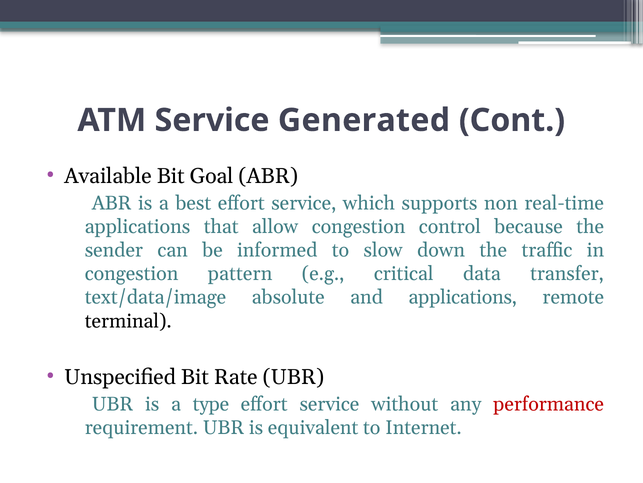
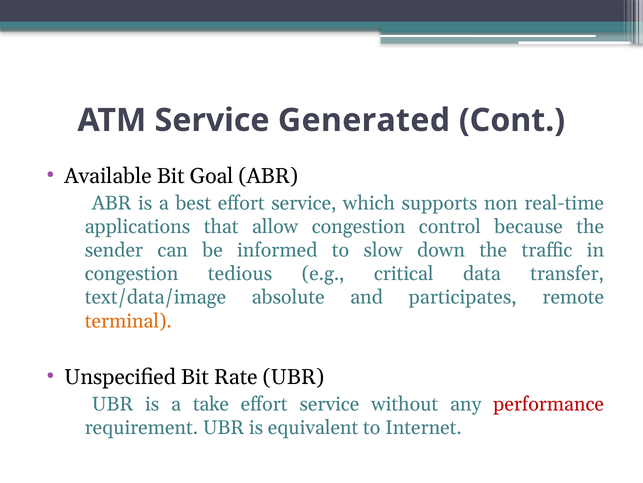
pattern: pattern -> tedious (240, 274)
and applications: applications -> participates (463, 297)
terminal colour: black -> orange (128, 321)
type: type -> take (211, 404)
